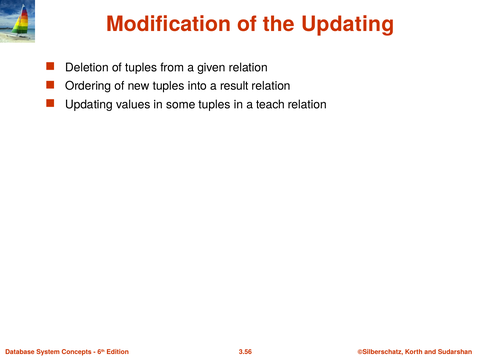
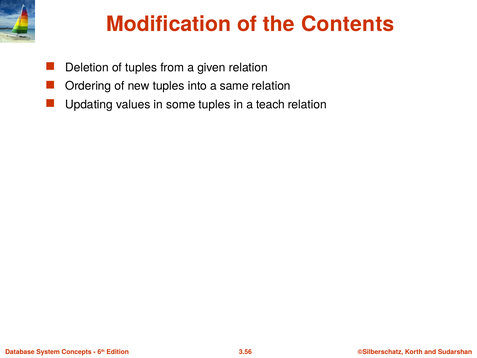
the Updating: Updating -> Contents (348, 24)
result: result -> same (234, 86)
